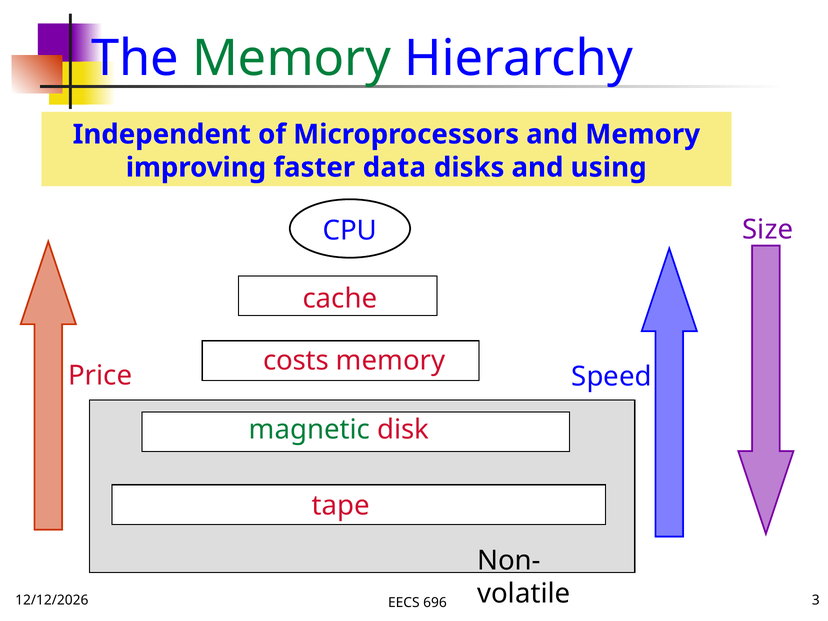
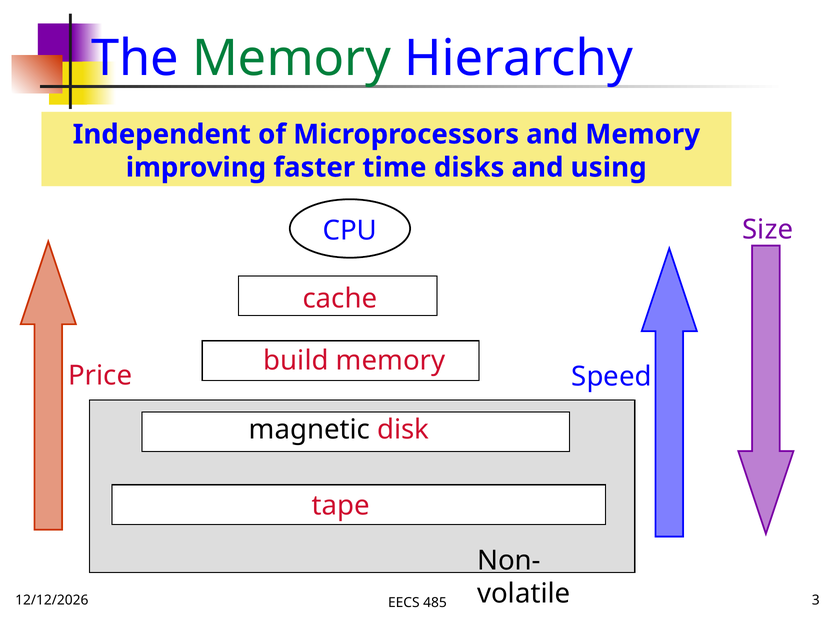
data: data -> time (394, 168)
costs: costs -> build (296, 361)
magnetic colour: green -> black (309, 430)
696: 696 -> 485 (435, 603)
